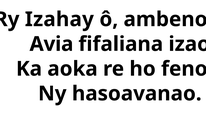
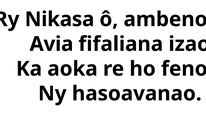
Izahay: Izahay -> Nikasa (60, 19)
